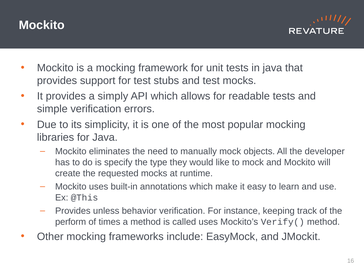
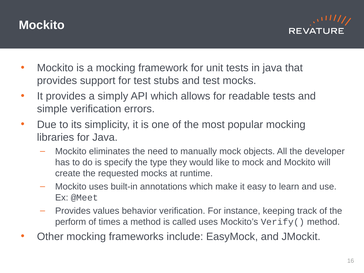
@This: @This -> @Meet (84, 198)
unless: unless -> values (106, 211)
